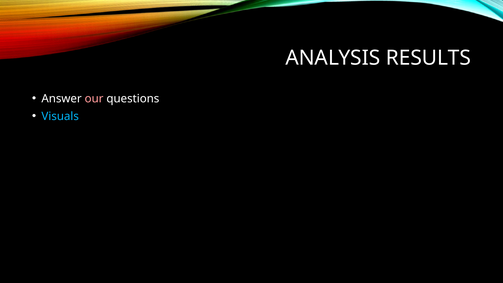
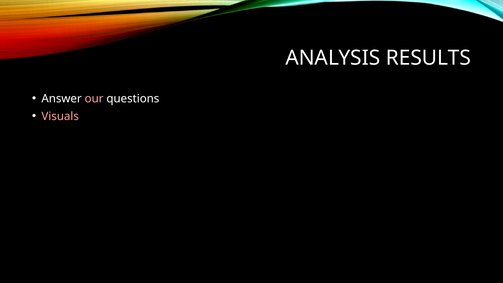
Visuals colour: light blue -> pink (60, 116)
